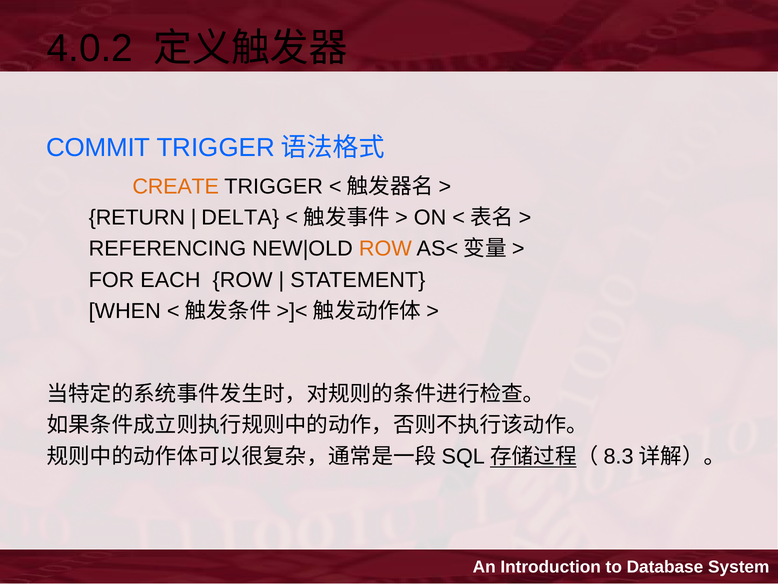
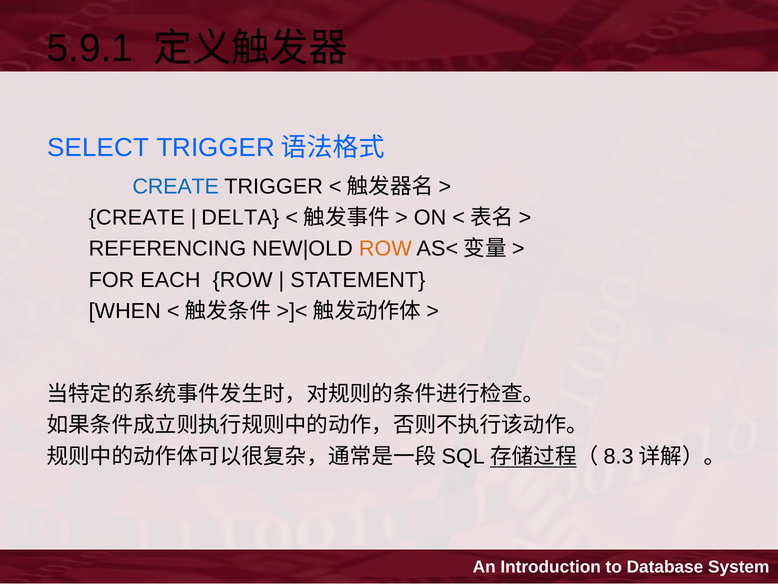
4.0.2: 4.0.2 -> 5.9.1 (90, 48)
COMMIT: COMMIT -> SELECT (98, 148)
CREATE colour: orange -> blue (176, 186)
RETURN: RETURN -> CREATE (137, 217)
